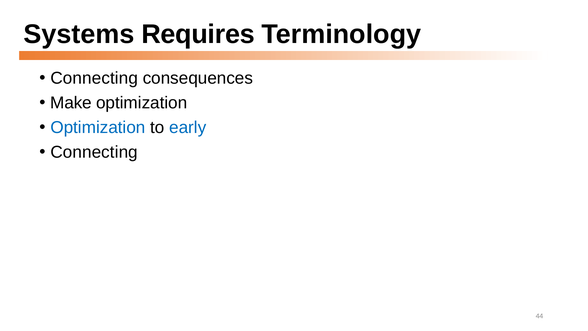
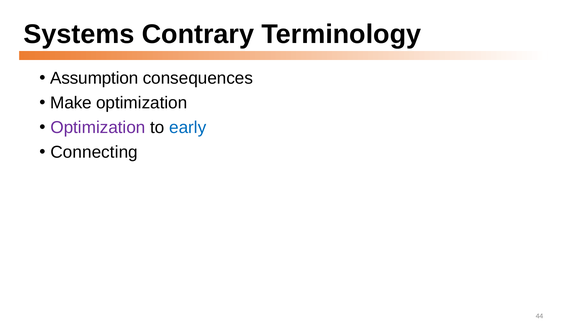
Requires: Requires -> Contrary (198, 34)
Connecting: Connecting -> Assumption (94, 78)
Optimization colour: blue -> purple (98, 128)
